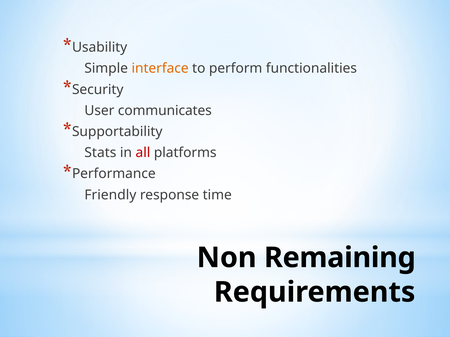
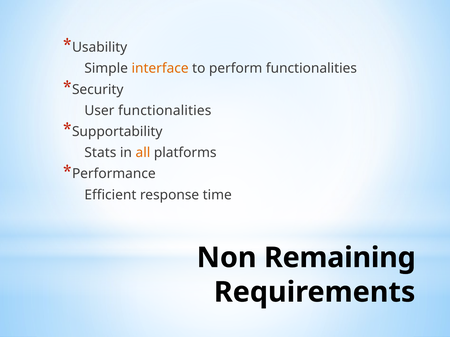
User communicates: communicates -> functionalities (165, 111)
all colour: red -> orange (143, 153)
Friendly: Friendly -> Efficient (110, 195)
